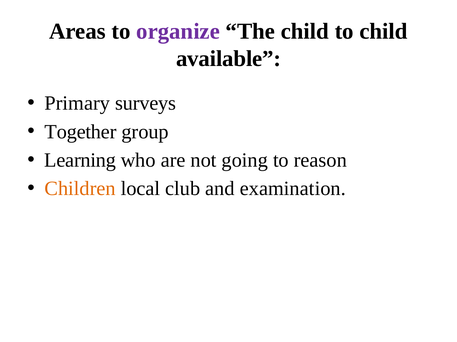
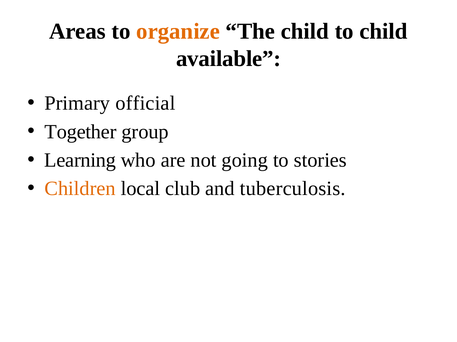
organize colour: purple -> orange (178, 31)
surveys: surveys -> official (145, 103)
reason: reason -> stories (320, 160)
examination: examination -> tuberculosis (293, 189)
